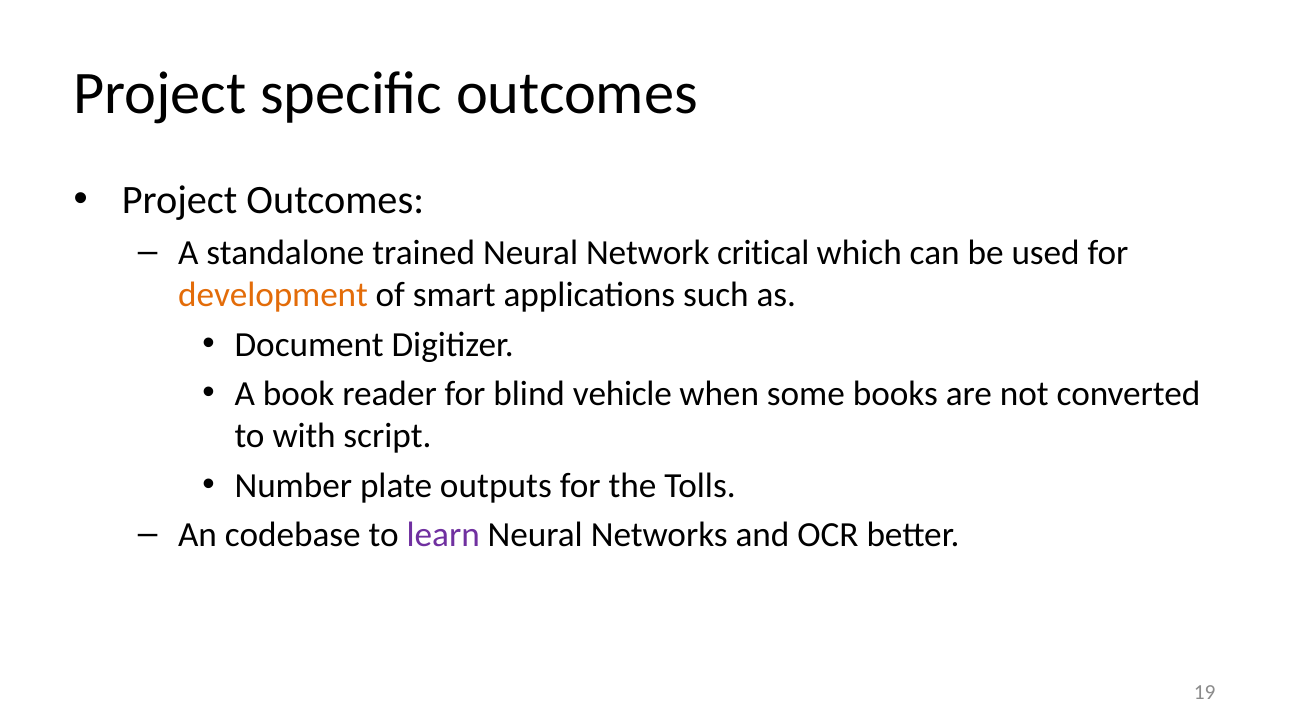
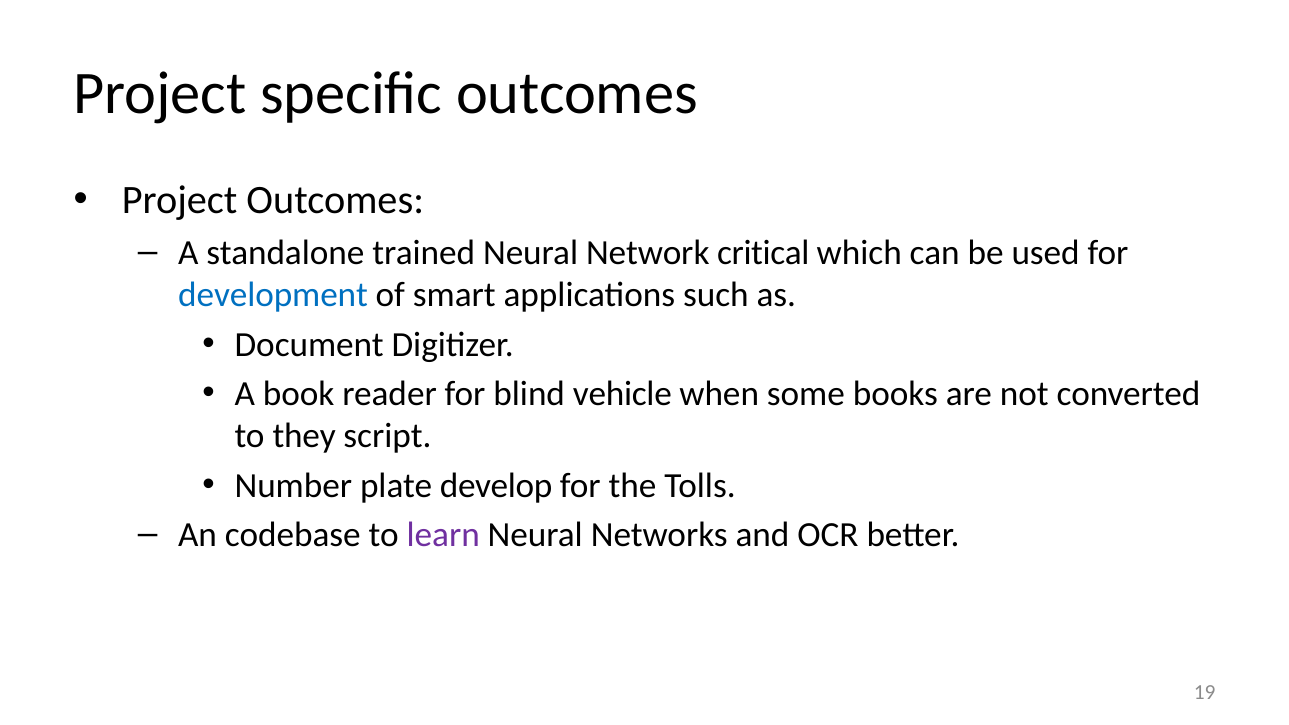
development colour: orange -> blue (273, 295)
with: with -> they (304, 436)
outputs: outputs -> develop (496, 486)
